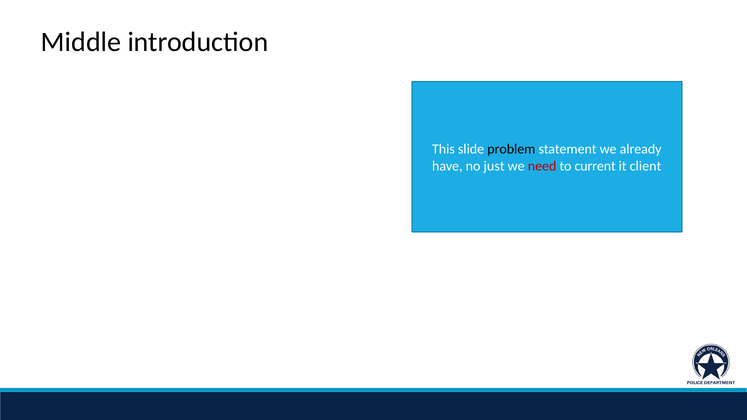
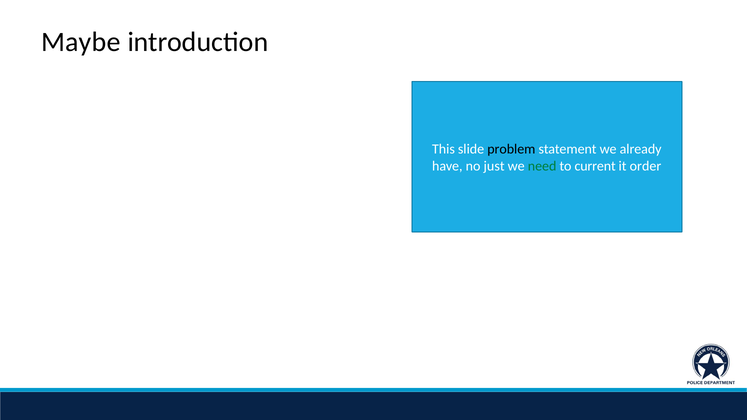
Middle: Middle -> Maybe (81, 42)
need colour: red -> green (542, 166)
client: client -> order (645, 166)
